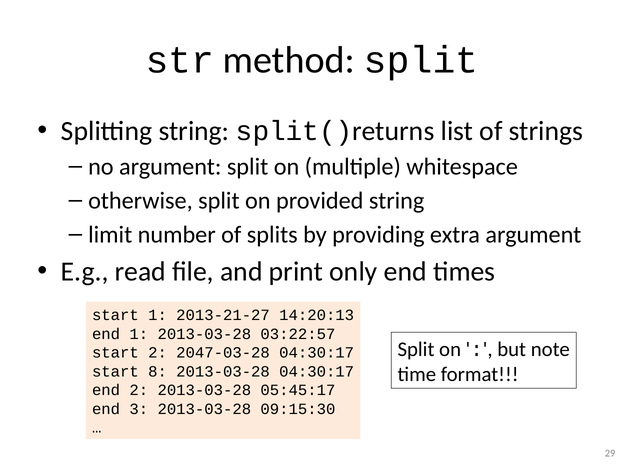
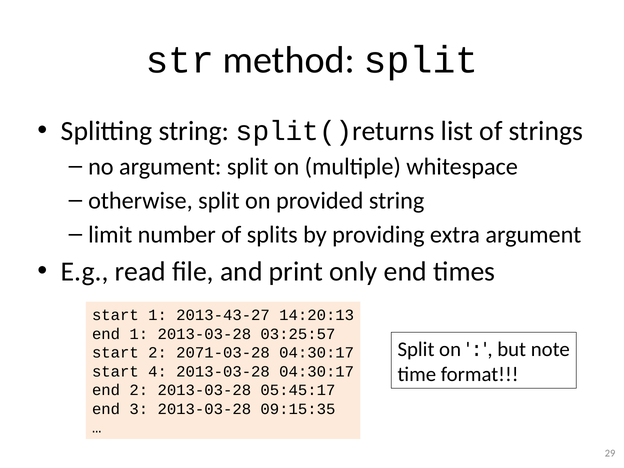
2013-21-27: 2013-21-27 -> 2013-43-27 (223, 315)
03:22:57: 03:22:57 -> 03:25:57 (298, 334)
2047-03-28: 2047-03-28 -> 2071-03-28 (223, 353)
8: 8 -> 4 (158, 371)
09:15:30: 09:15:30 -> 09:15:35 (298, 409)
